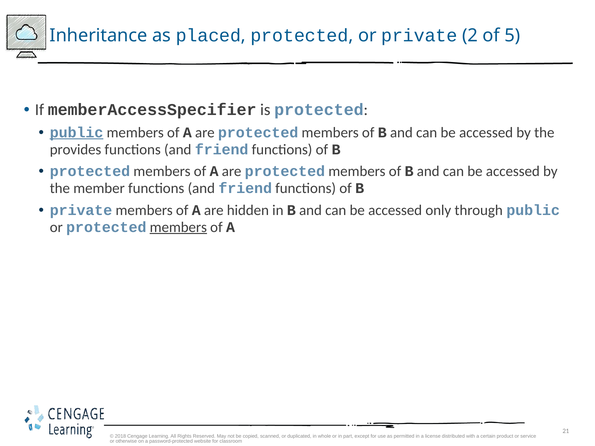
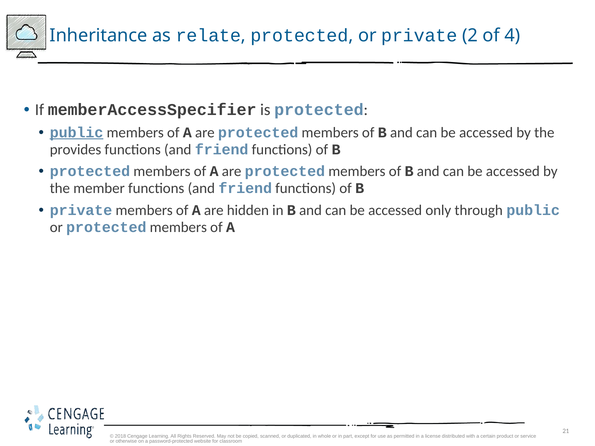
placed: placed -> relate (208, 36)
5: 5 -> 4 (512, 36)
members underline: present -> none (178, 227)
